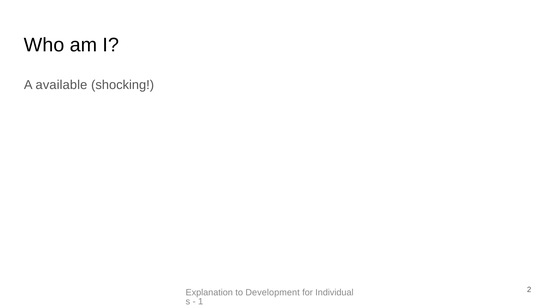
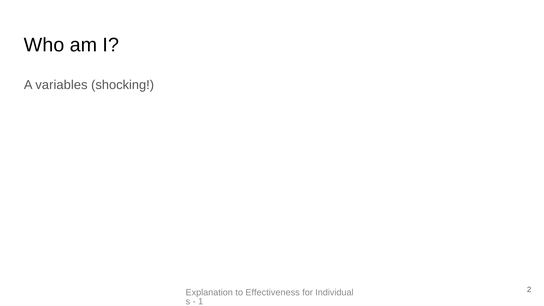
available: available -> variables (61, 85)
Development: Development -> Effectiveness (273, 292)
